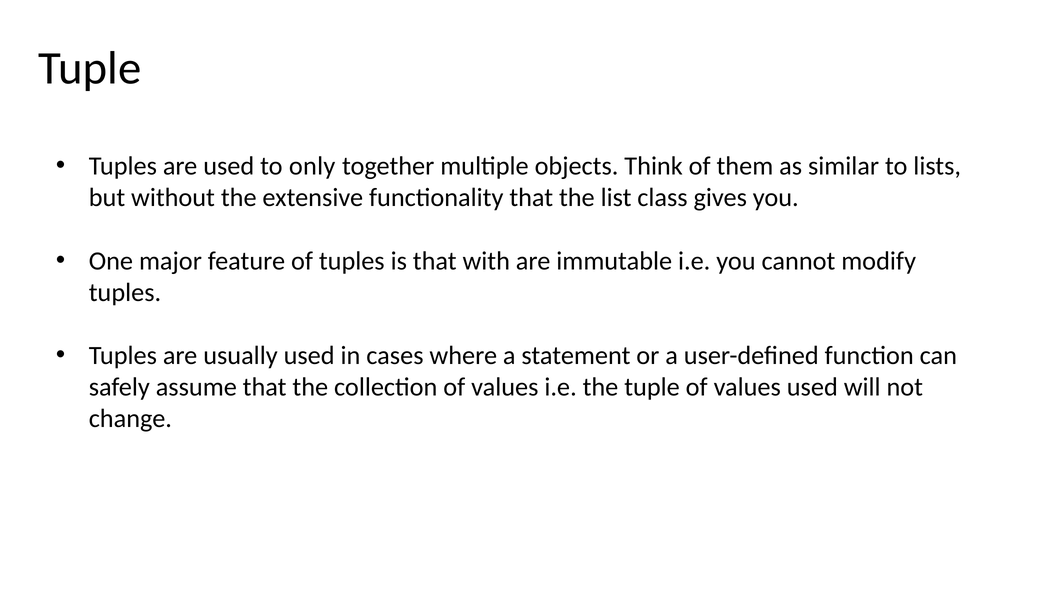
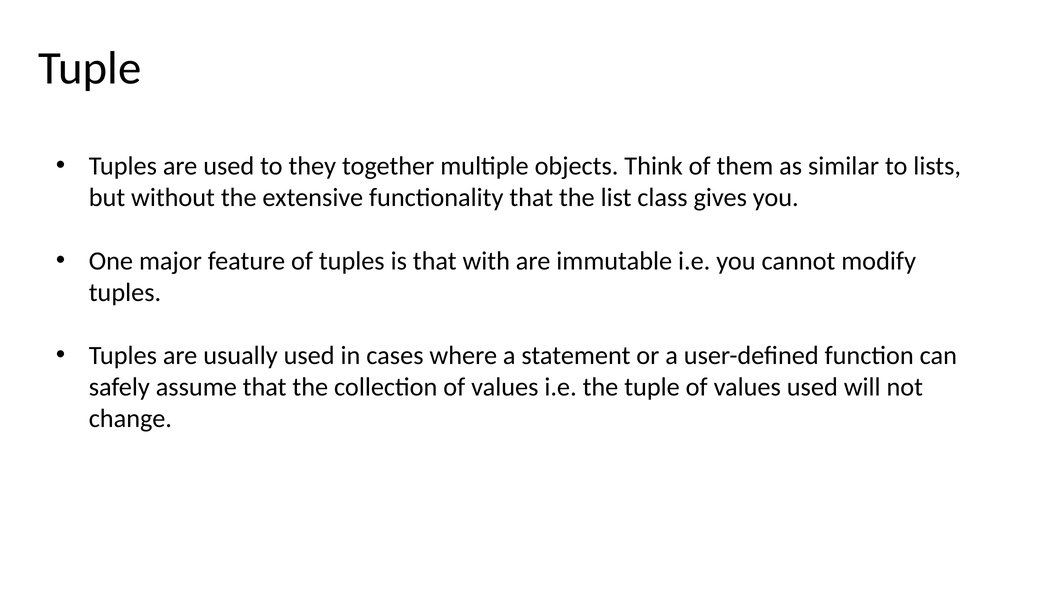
only: only -> they (312, 166)
